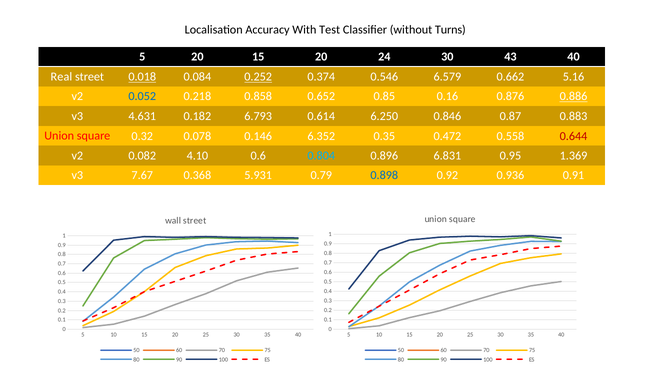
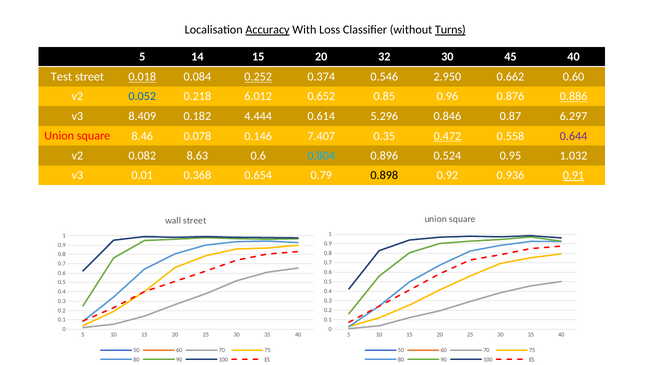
Accuracy underline: none -> present (268, 30)
Test: Test -> Loss (330, 30)
Turns underline: none -> present (450, 30)
5 20: 20 -> 14 (197, 57)
24: 24 -> 32 (384, 57)
43: 43 -> 45 (510, 57)
Real: Real -> Test (61, 77)
6.579: 6.579 -> 2.950 (447, 77)
5.16: 5.16 -> 0.60 (574, 77)
0.858: 0.858 -> 6.012 (258, 96)
0.16: 0.16 -> 0.96 (447, 96)
4.631: 4.631 -> 8.409 (142, 116)
6.793: 6.793 -> 4.444 (258, 116)
6.250: 6.250 -> 5.296 (384, 116)
0.883: 0.883 -> 6.297 (573, 116)
0.32: 0.32 -> 8.46 (142, 136)
6.352: 6.352 -> 7.407 (321, 136)
0.472 underline: none -> present (447, 136)
0.644 colour: red -> purple (573, 136)
4.10: 4.10 -> 8.63 (197, 156)
6.831: 6.831 -> 0.524 (447, 156)
1.369: 1.369 -> 1.032 (573, 156)
7.67: 7.67 -> 0.01 (142, 175)
5.931: 5.931 -> 0.654 (258, 175)
0.898 colour: blue -> black (384, 175)
0.91 underline: none -> present (574, 175)
